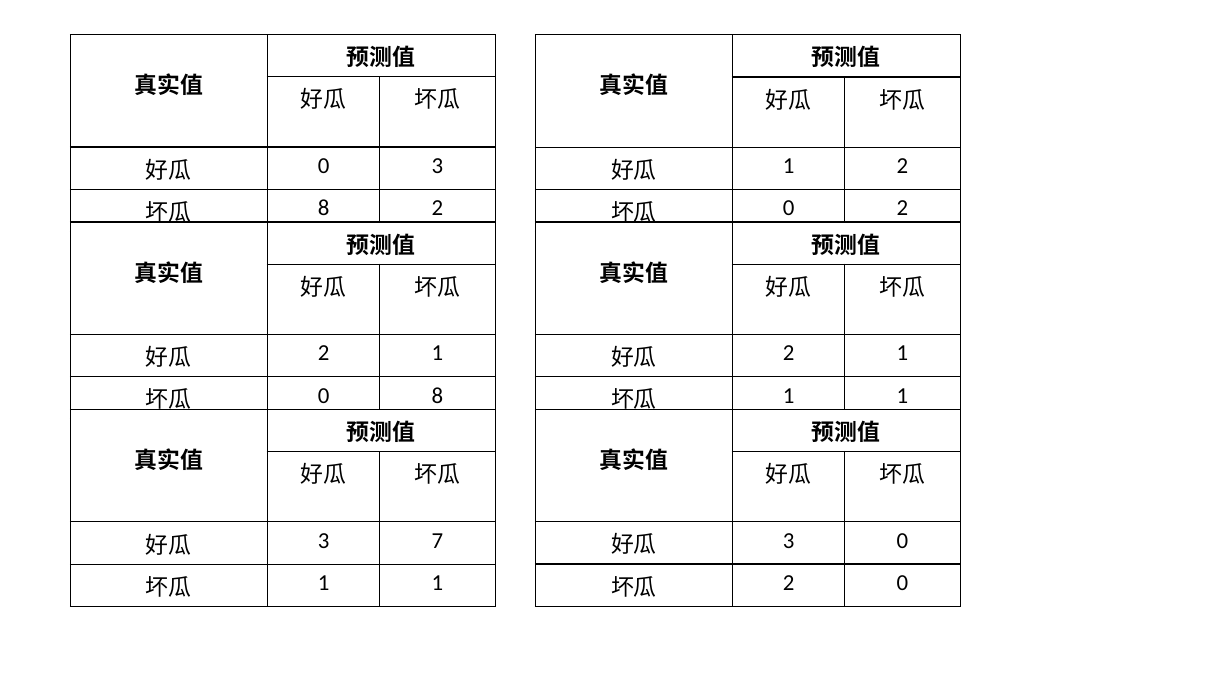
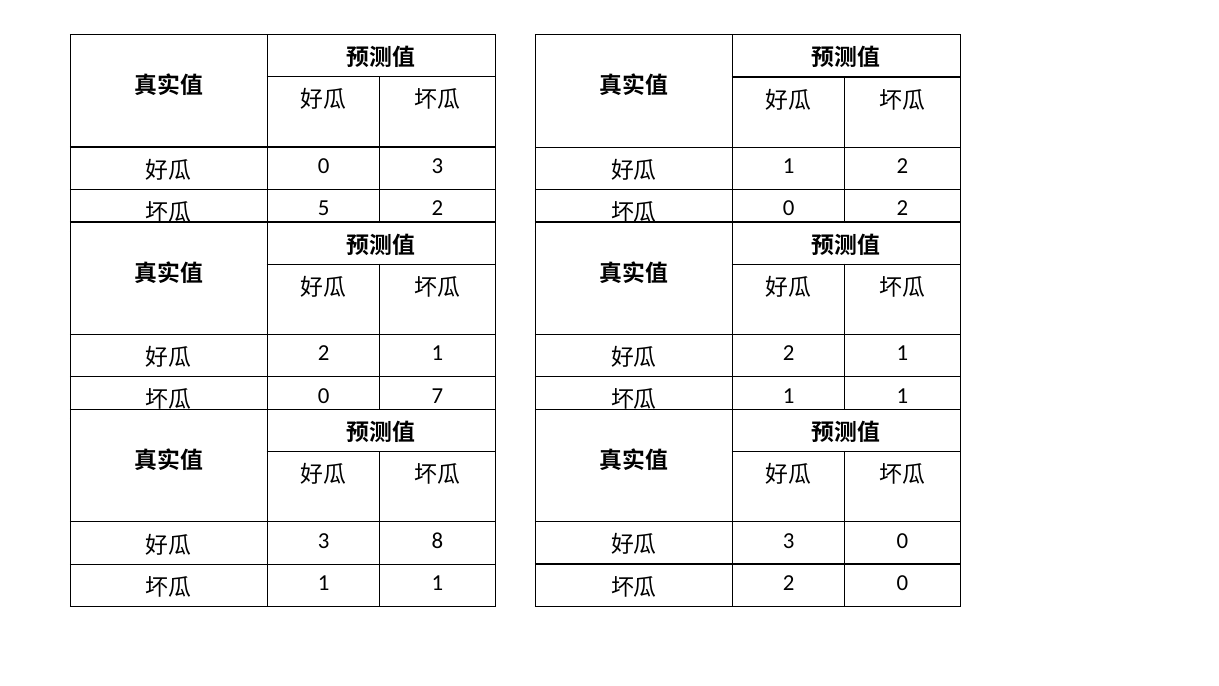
8: 8 -> 5 (324, 208)
0 8: 8 -> 7 (437, 395)
7: 7 -> 8 (437, 540)
